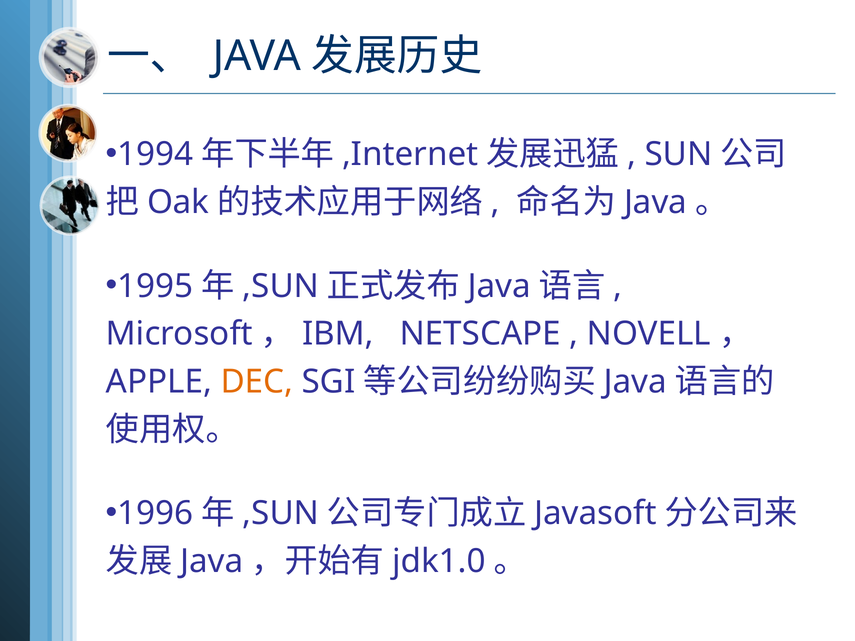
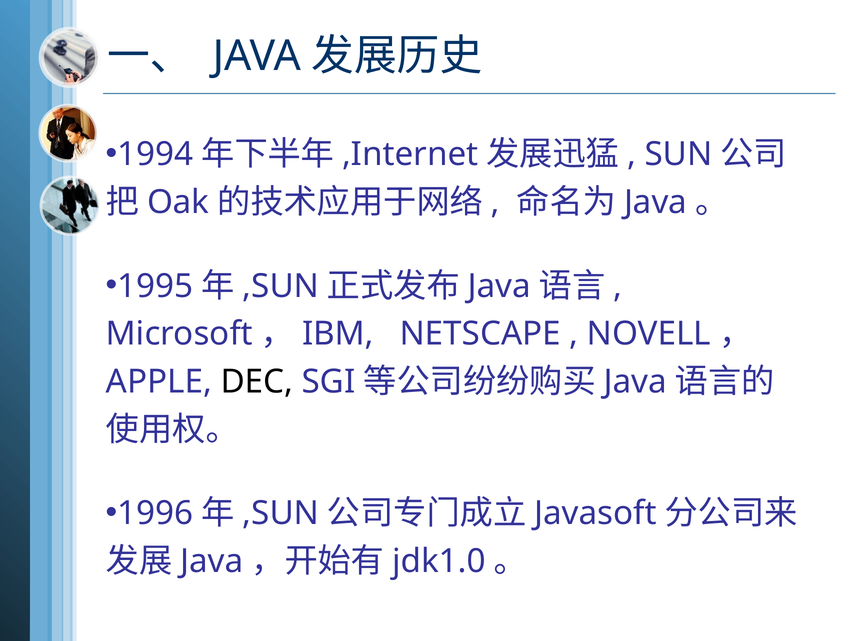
DEC colour: orange -> black (257, 382)
